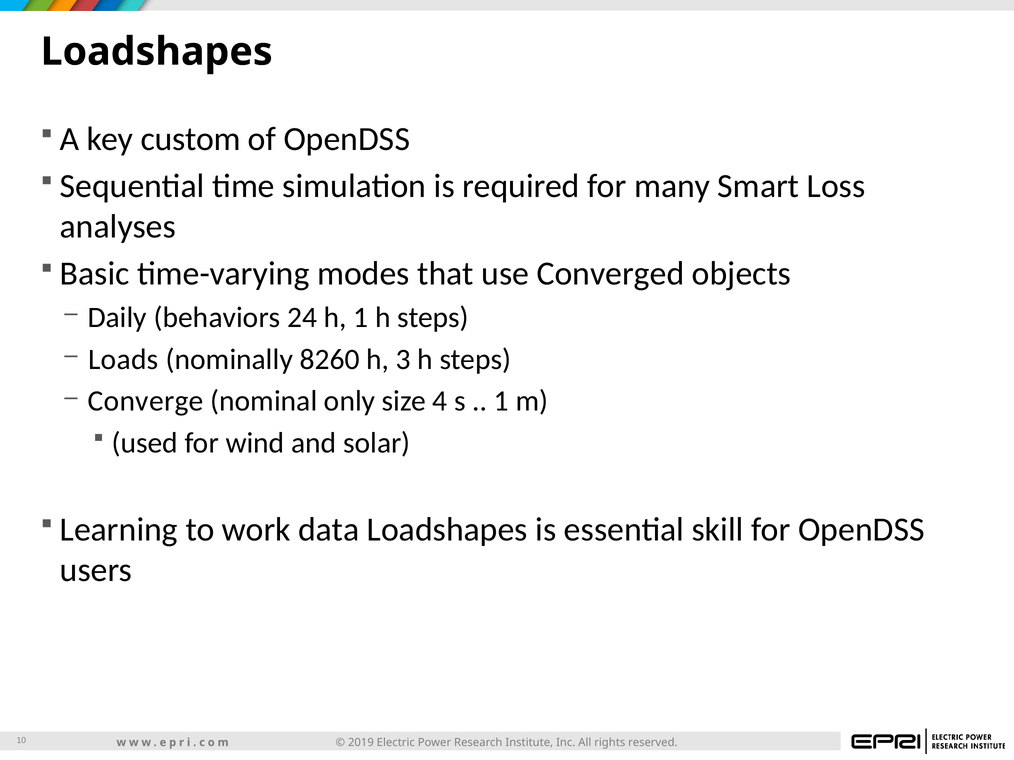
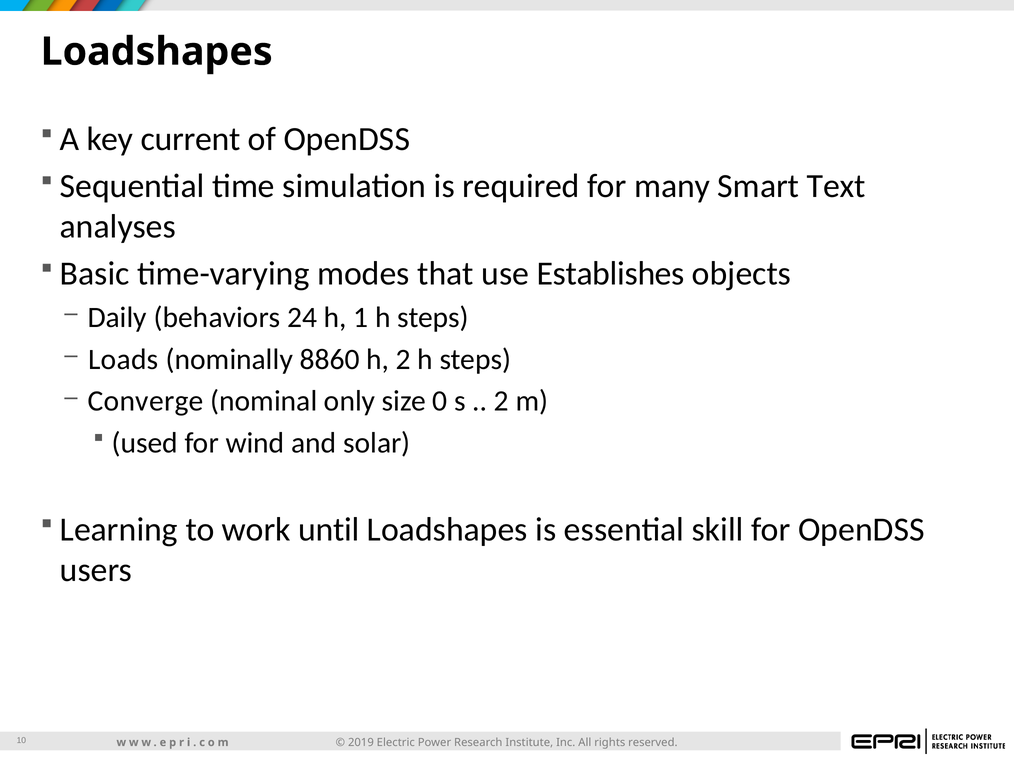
custom: custom -> current (191, 139)
Loss: Loss -> Text (836, 186)
Converged: Converged -> Establishes (611, 274)
8260: 8260 -> 8860 (330, 360)
h 3: 3 -> 2 (403, 360)
4: 4 -> 0 (440, 401)
1: 1 -> 2 (501, 401)
data: data -> until (329, 530)
